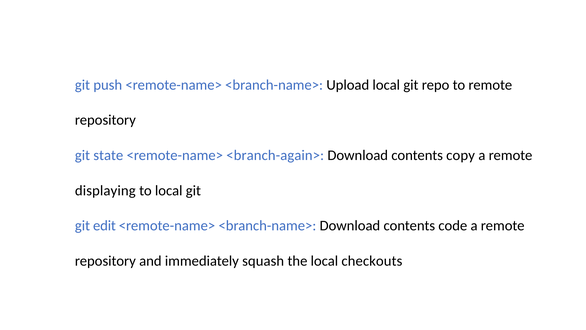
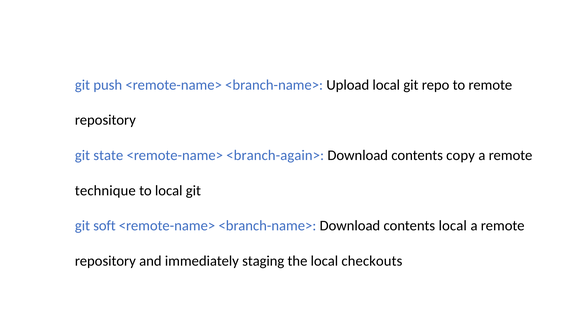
displaying: displaying -> technique (105, 190)
edit: edit -> soft (104, 225)
contents code: code -> local (453, 225)
squash: squash -> staging (263, 261)
